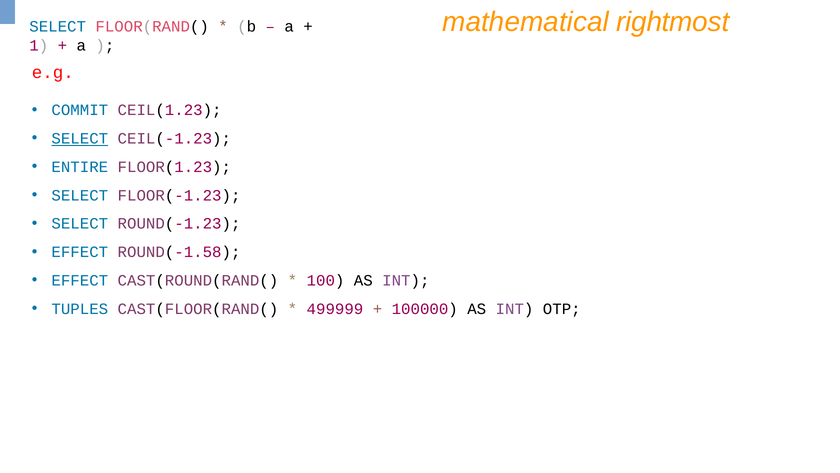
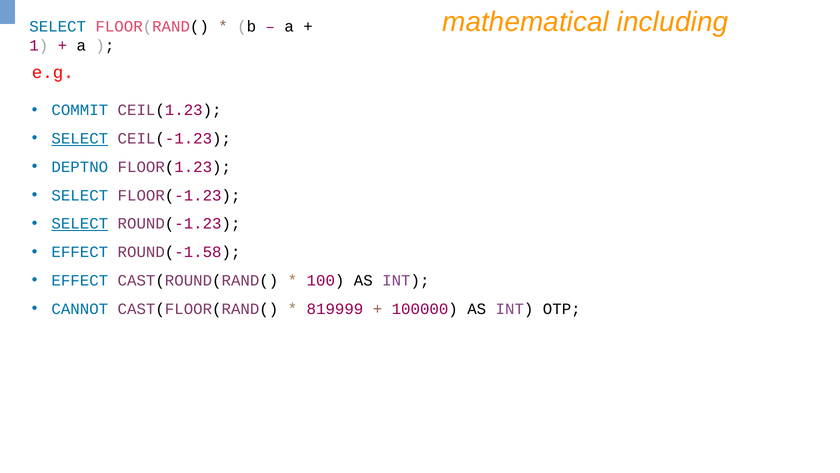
rightmost: rightmost -> including (673, 22)
ENTIRE: ENTIRE -> DEPTNO (80, 167)
SELECT underline: none -> present (80, 224)
TUPLES: TUPLES -> CANNOT (80, 309)
499999: 499999 -> 819999 (335, 309)
